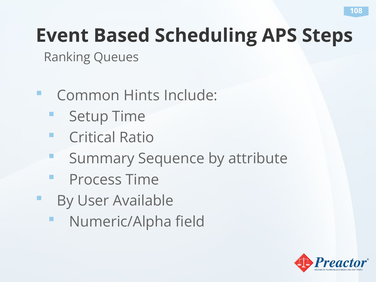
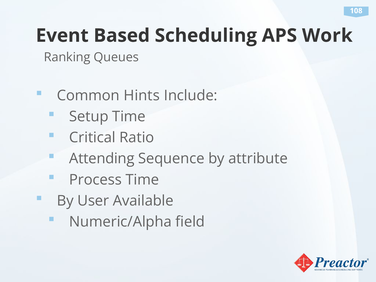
Steps: Steps -> Work (327, 36)
Summary: Summary -> Attending (102, 159)
